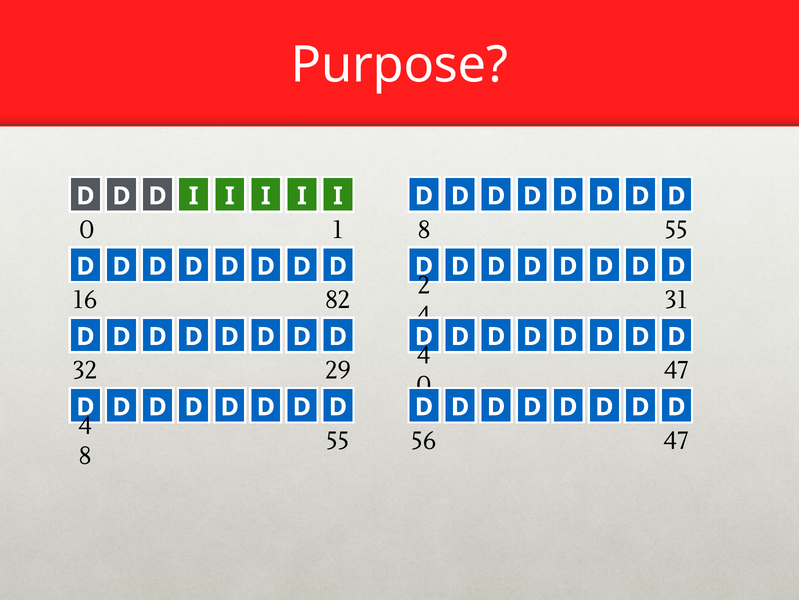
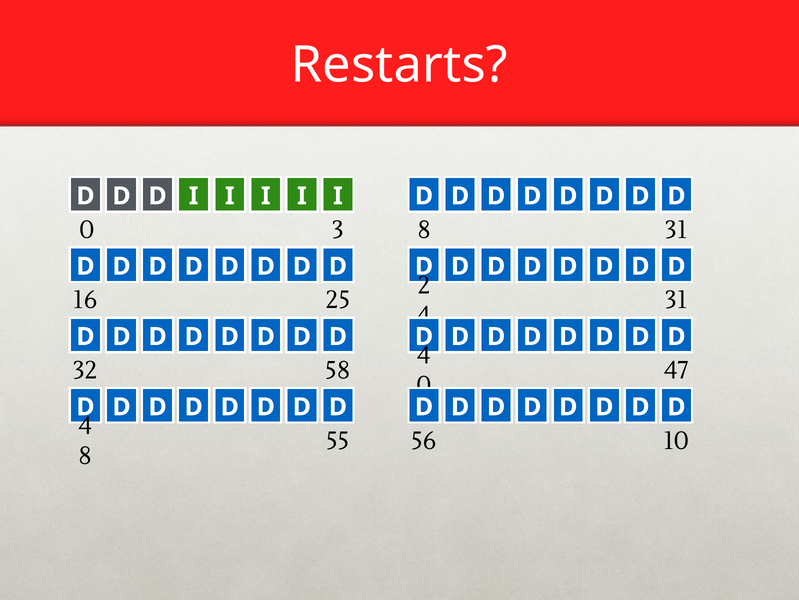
Purpose: Purpose -> Restarts (399, 65)
1: 1 -> 3 (338, 230)
55: 55 -> 31 (676, 230)
82: 82 -> 25 (338, 300)
29: 29 -> 58 (338, 370)
56 47: 47 -> 10 (677, 440)
